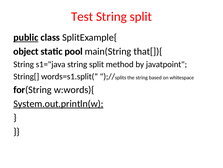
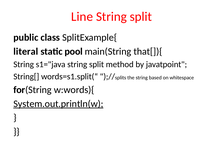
Test: Test -> Line (82, 17)
public underline: present -> none (26, 37)
object: object -> literal (26, 51)
